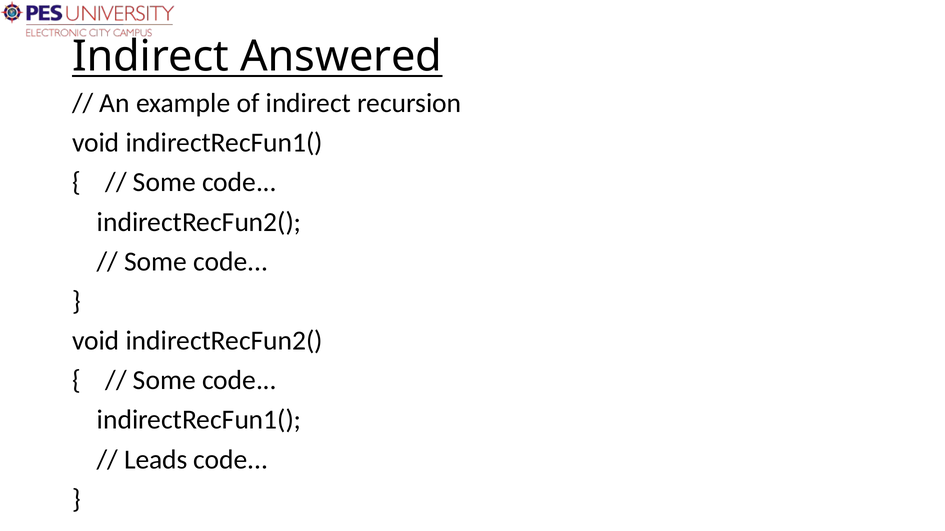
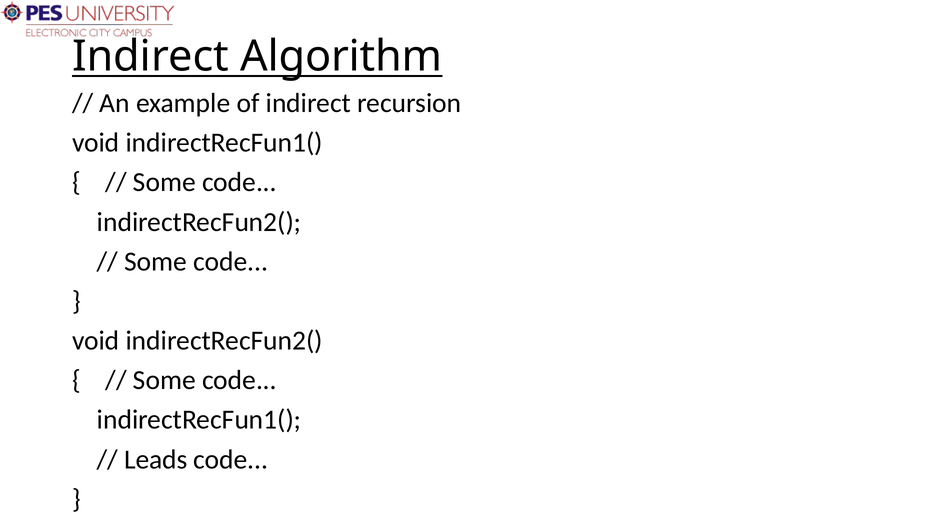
Answered: Answered -> Algorithm (341, 56)
